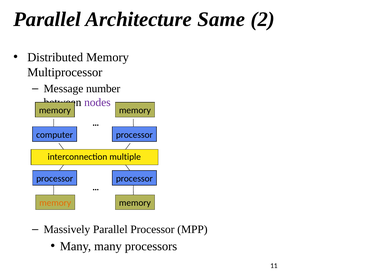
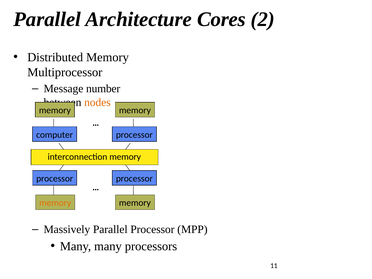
Same: Same -> Cores (221, 19)
nodes colour: purple -> orange (97, 102)
interconnection multiple: multiple -> memory (125, 157)
